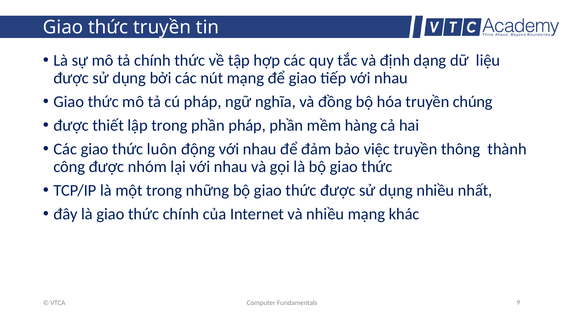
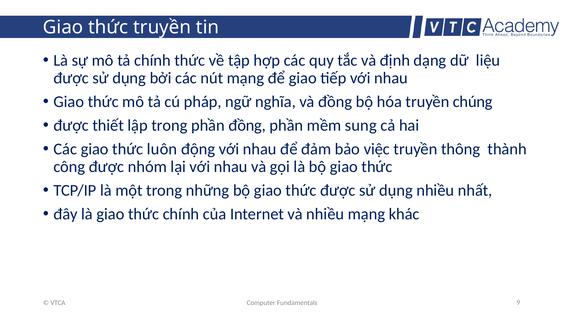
phần pháp: pháp -> đồng (247, 125)
hàng: hàng -> sung (361, 125)
